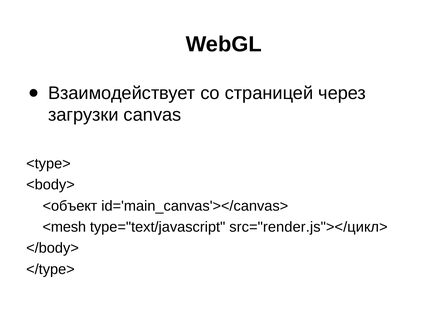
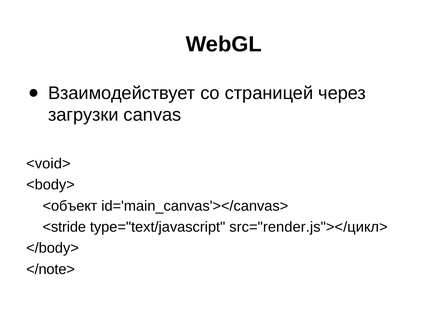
<type>: <type> -> <void> (48, 163)
<mesh: <mesh -> <stride (64, 227)
</type>: </type> -> </note> (51, 269)
